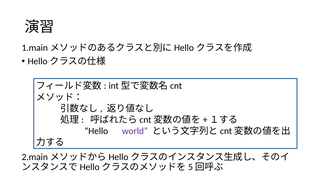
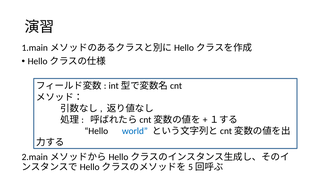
world colour: purple -> blue (135, 131)
